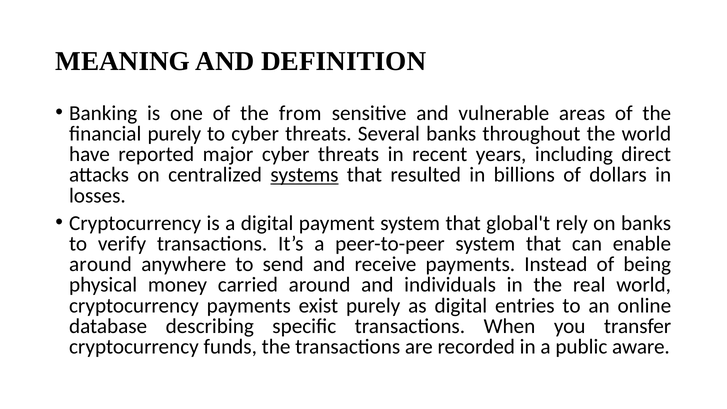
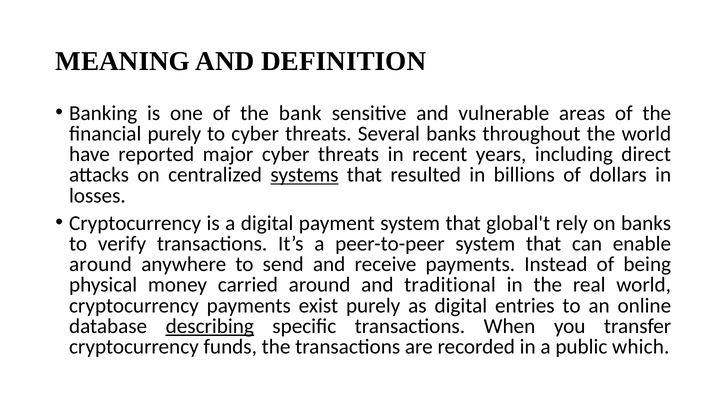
from: from -> bank (300, 113)
individuals: individuals -> traditional (450, 285)
describing underline: none -> present (210, 326)
aware: aware -> which (641, 347)
